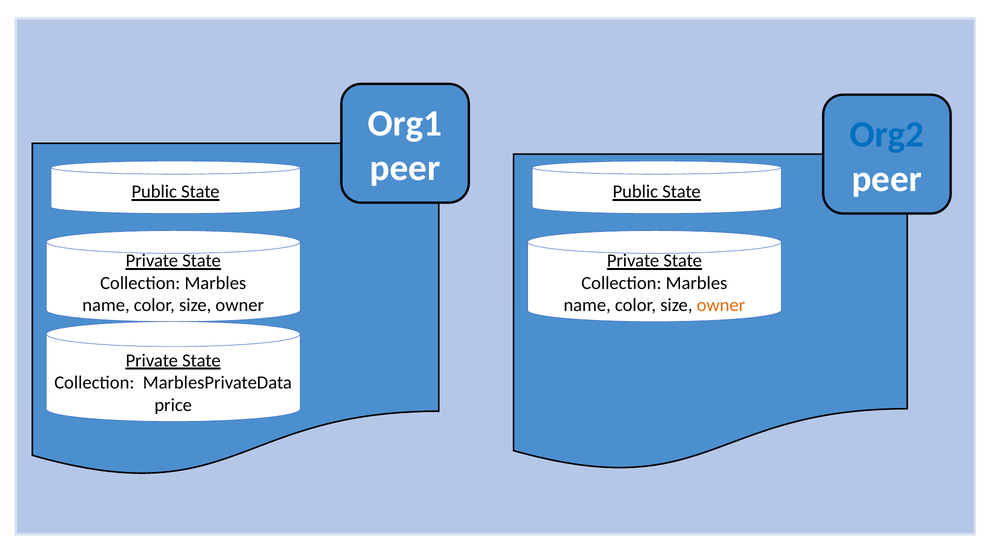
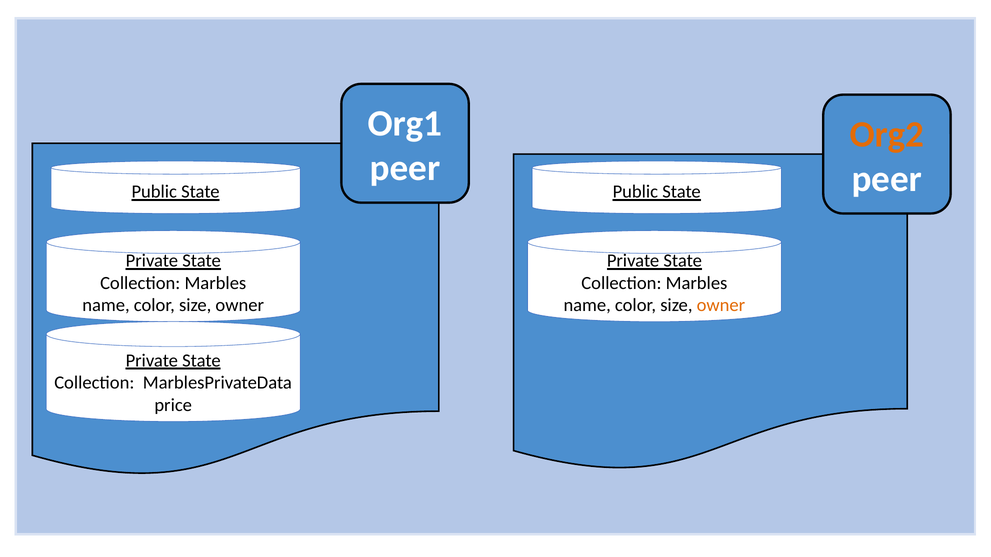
Org2 colour: blue -> orange (887, 134)
